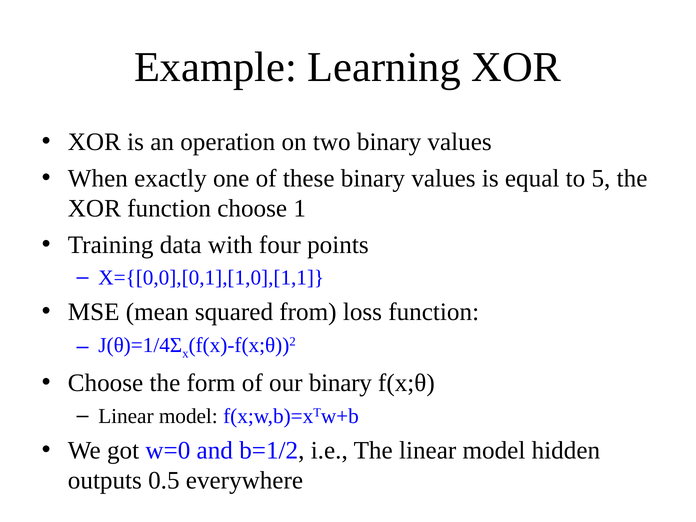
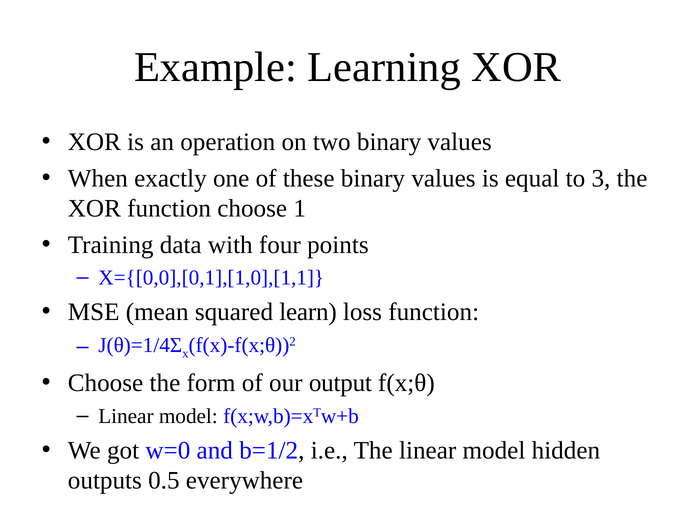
5: 5 -> 3 (601, 178)
from: from -> learn (308, 312)
our binary: binary -> output (340, 383)
